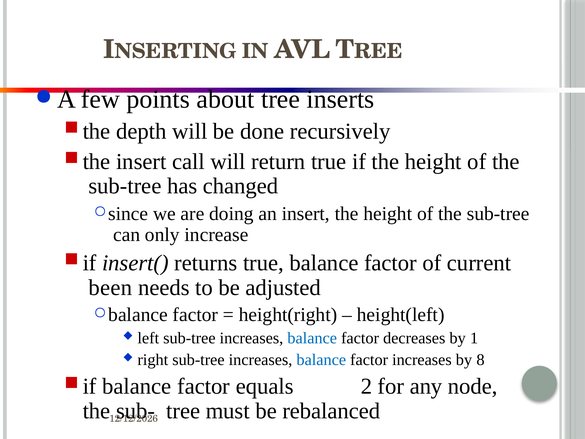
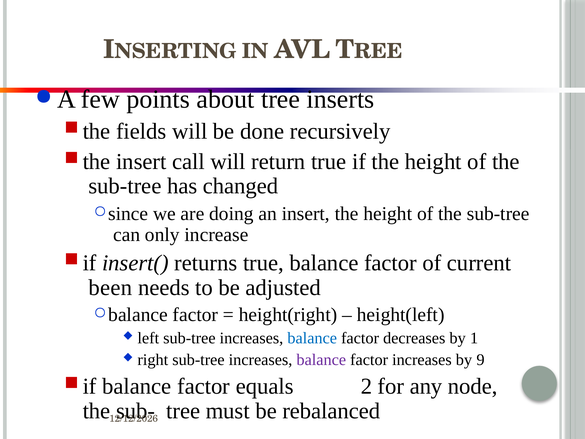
depth: depth -> fields (141, 131)
balance colour: blue -> purple (321, 359)
8: 8 -> 9 (480, 359)
